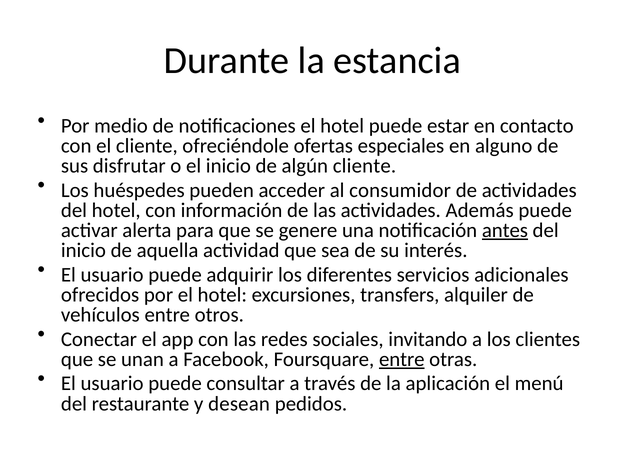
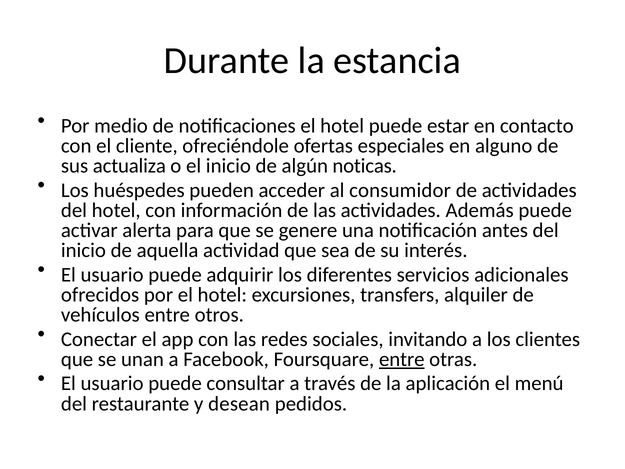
disfrutar: disfrutar -> actualiza (129, 166)
algún cliente: cliente -> noticas (365, 166)
antes underline: present -> none (505, 230)
